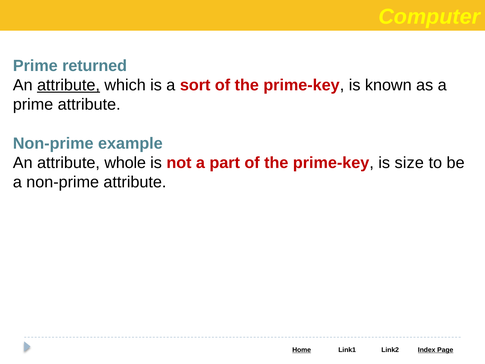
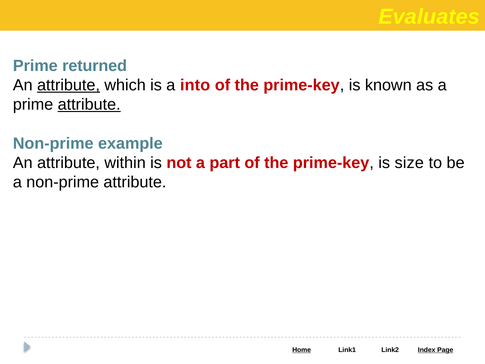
Computer: Computer -> Evaluates (429, 17)
sort: sort -> into (195, 85)
attribute underline: none -> present (89, 105)
whole: whole -> within (125, 163)
